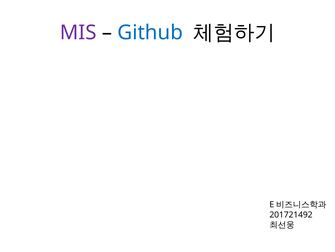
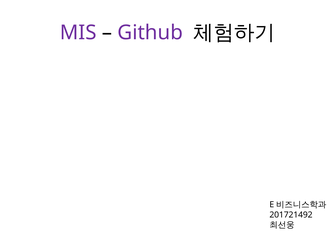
Github colour: blue -> purple (150, 32)
